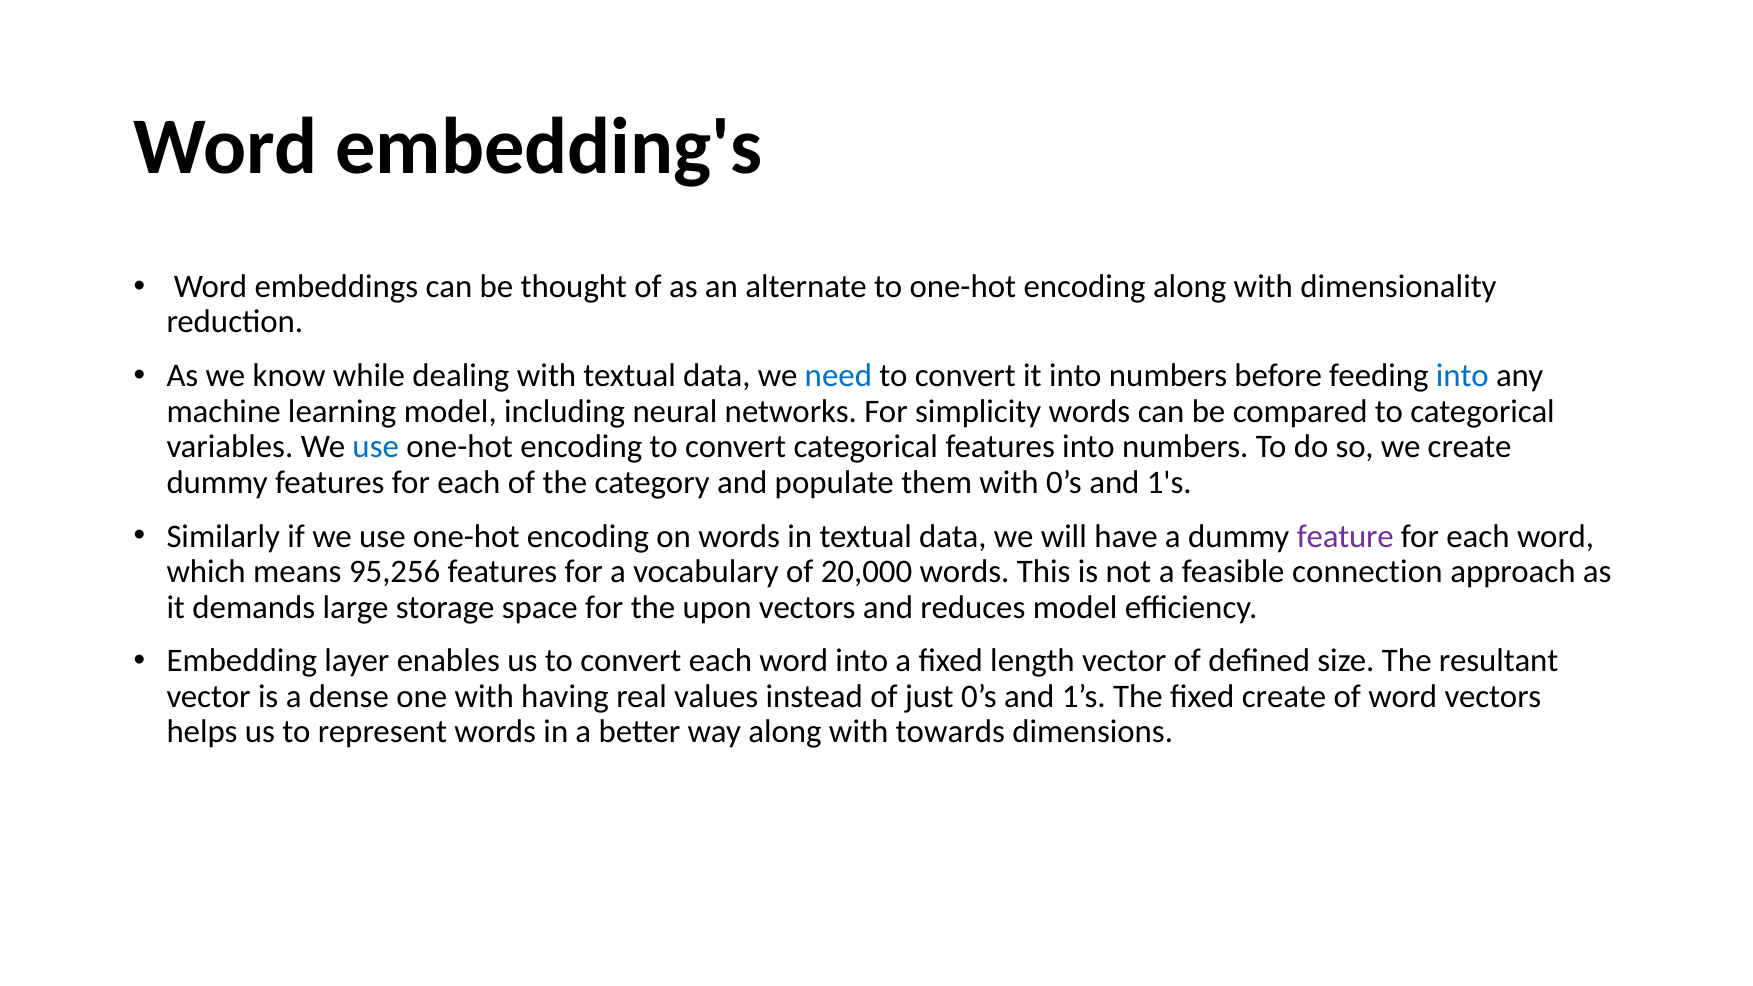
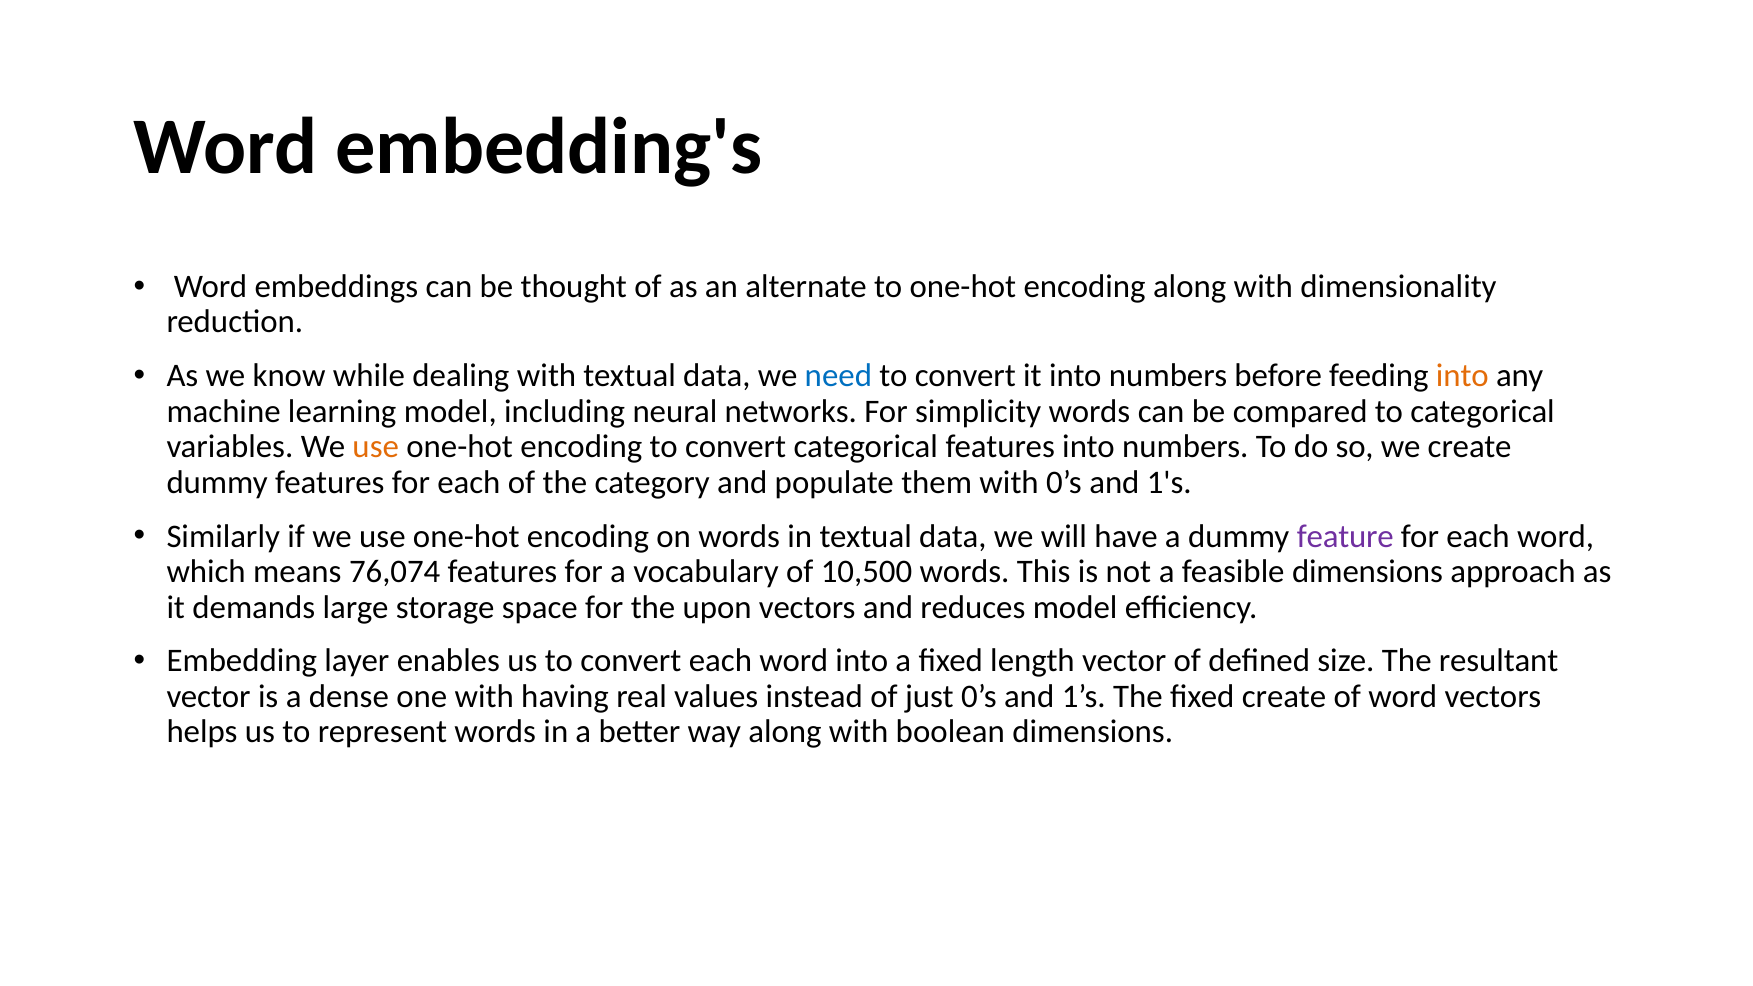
into colour: blue -> orange (1462, 376)
use colour: blue -> orange (376, 447)
95,256: 95,256 -> 76,074 (395, 572)
20,000: 20,000 -> 10,500 (867, 572)
feasible connection: connection -> dimensions (1367, 572)
towards: towards -> boolean (950, 732)
